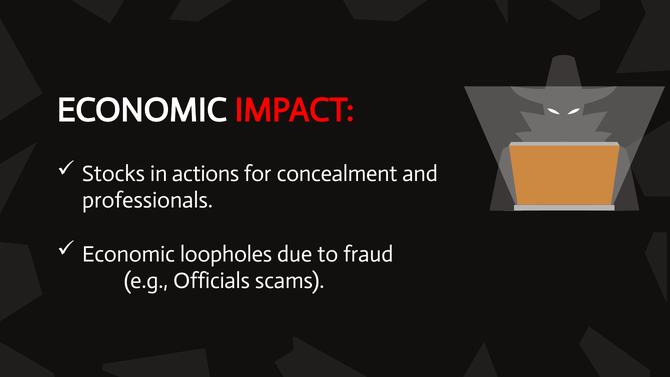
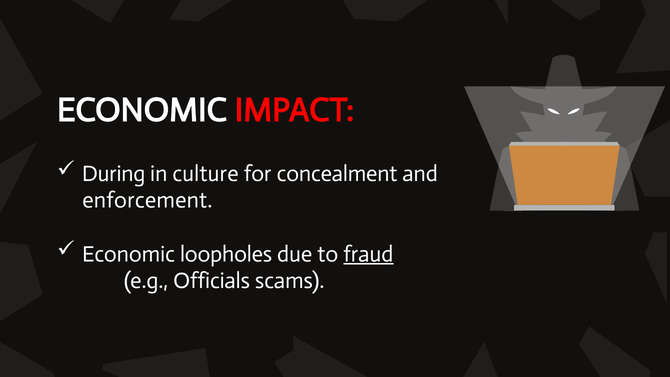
Stocks: Stocks -> During (114, 174)
actions: actions -> culture (205, 174)
professionals: professionals -> enforcement (147, 201)
fraud underline: none -> present (368, 254)
